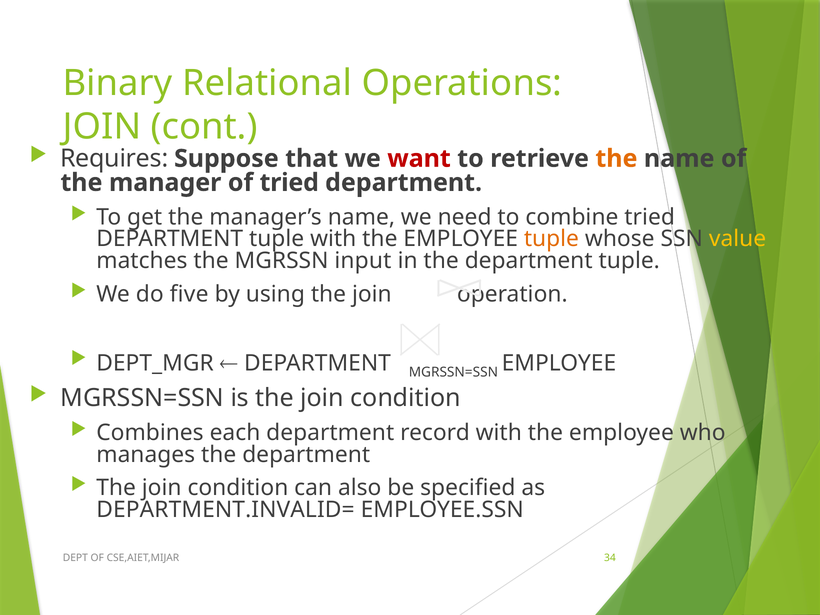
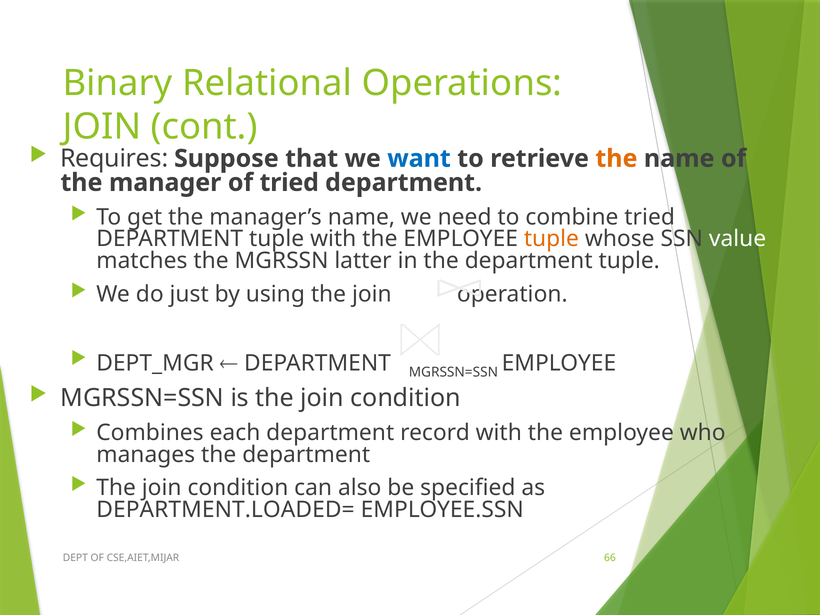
want colour: red -> blue (419, 159)
value colour: yellow -> white (738, 239)
input: input -> latter (363, 261)
five: five -> just (189, 294)
DEPARTMENT.INVALID=: DEPARTMENT.INVALID= -> DEPARTMENT.LOADED= (225, 510)
34: 34 -> 66 (610, 558)
